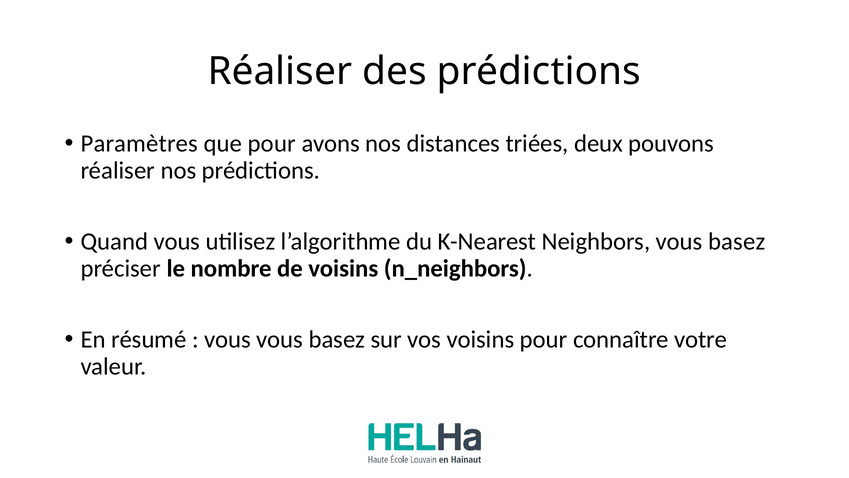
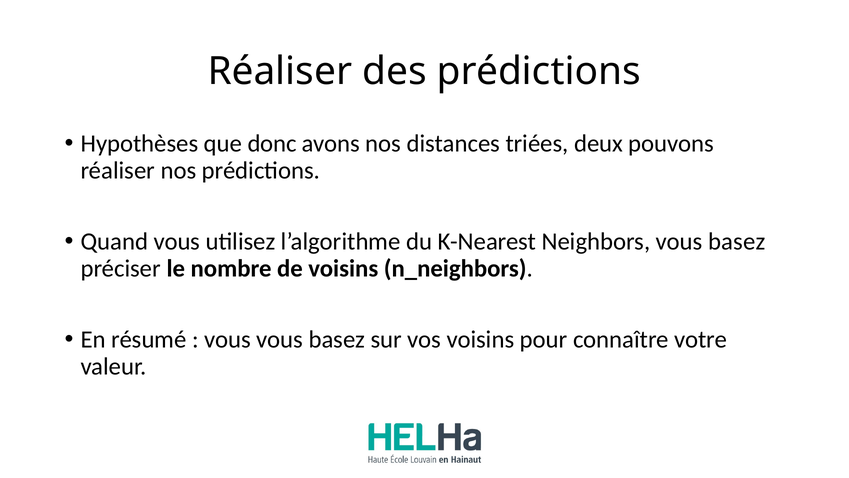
Paramètres: Paramètres -> Hypothèses (139, 144)
que pour: pour -> donc (272, 144)
